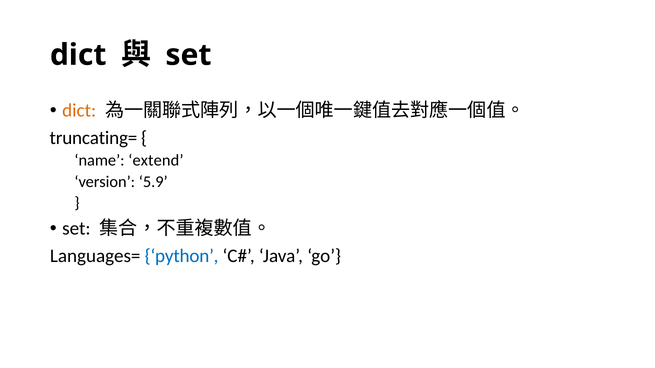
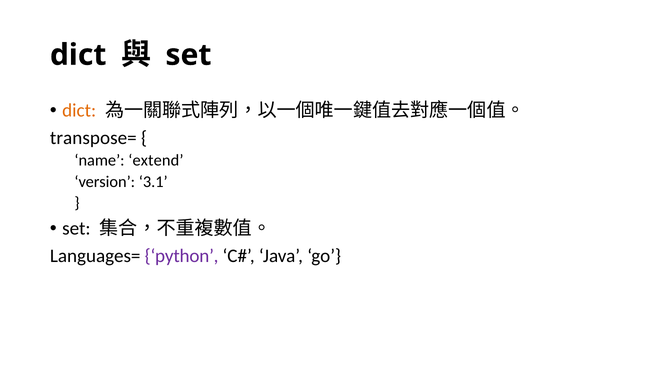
truncating=: truncating= -> transpose= (93, 138)
5.9: 5.9 -> 3.1 (153, 182)
python colour: blue -> purple (182, 256)
